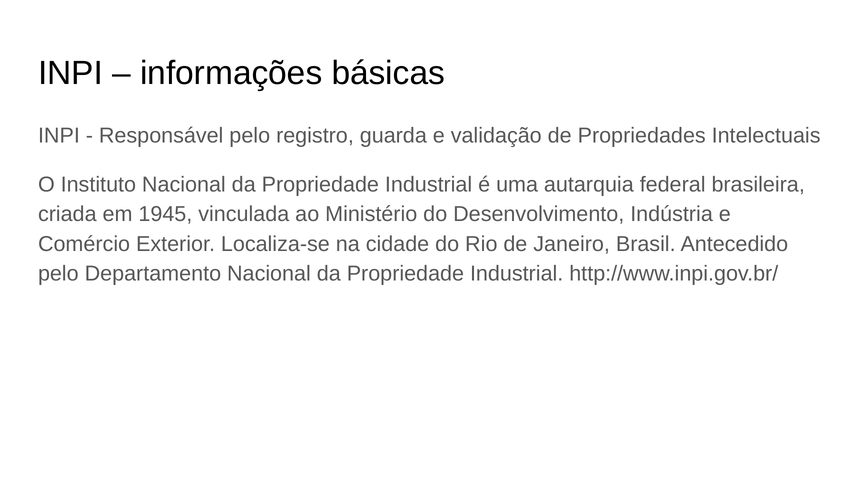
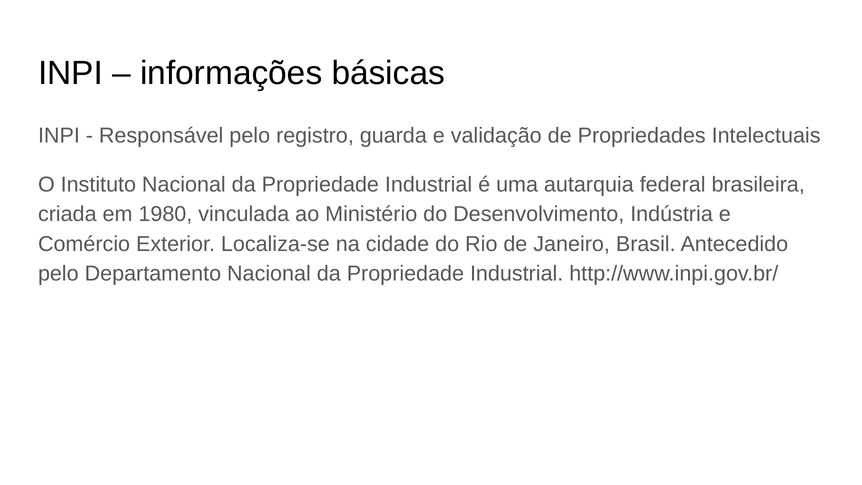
1945: 1945 -> 1980 (165, 214)
